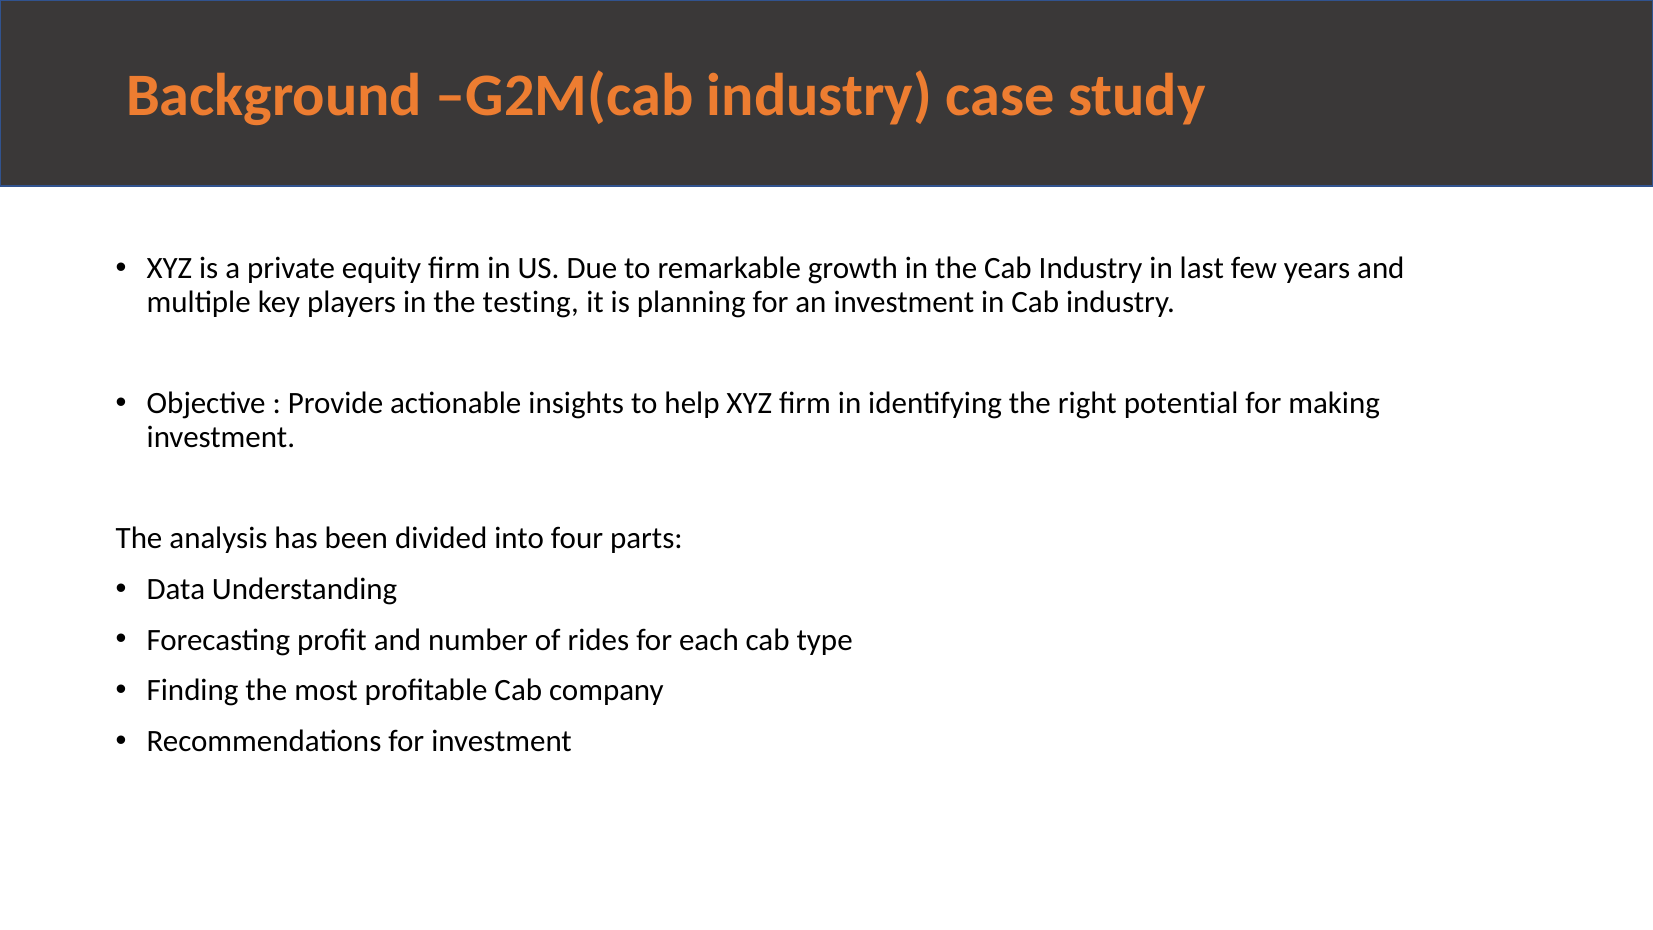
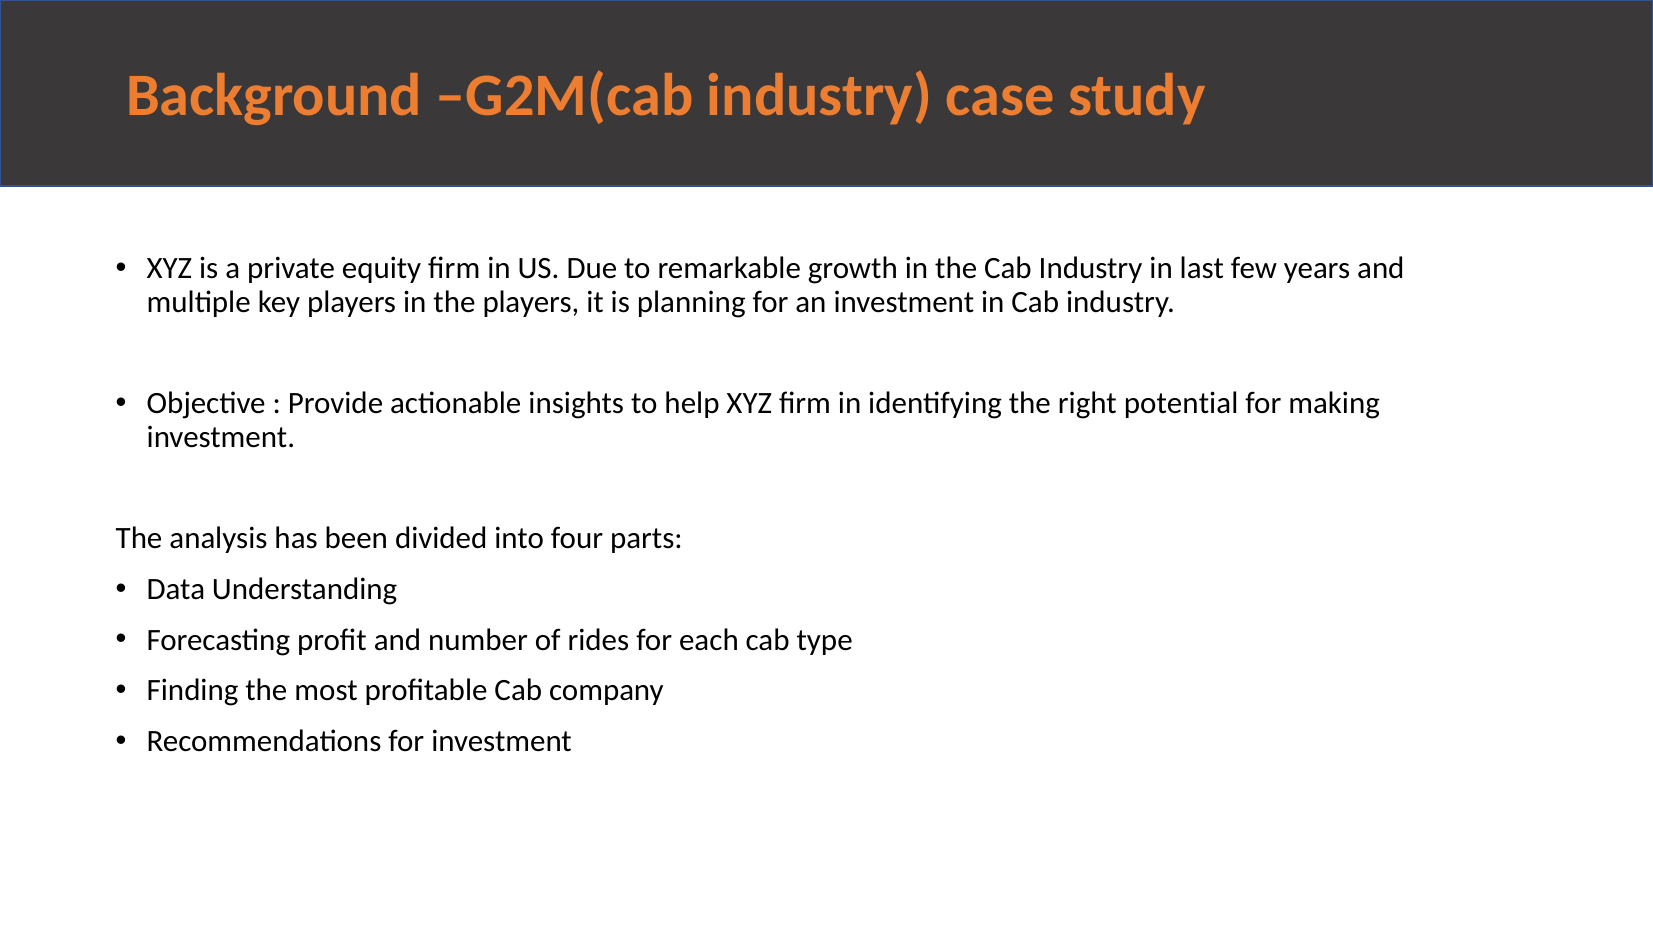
the testing: testing -> players (531, 302)
